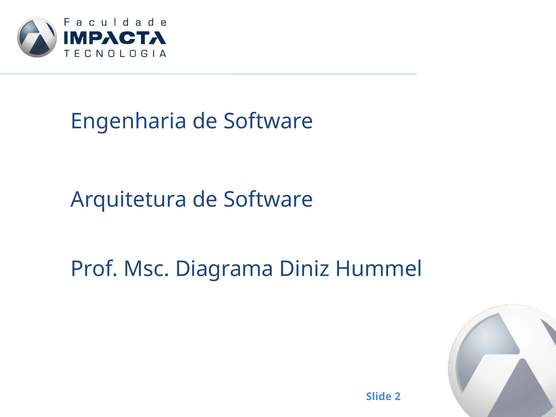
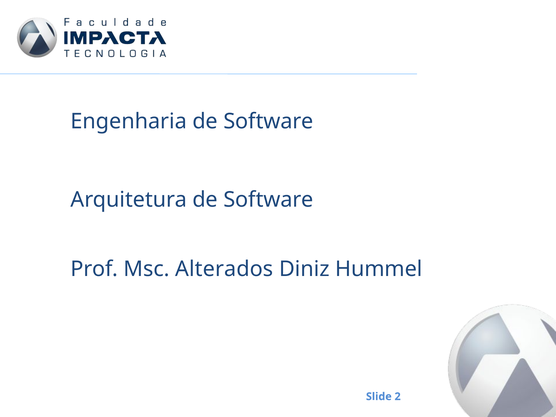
Diagrama: Diagrama -> Alterados (224, 269)
